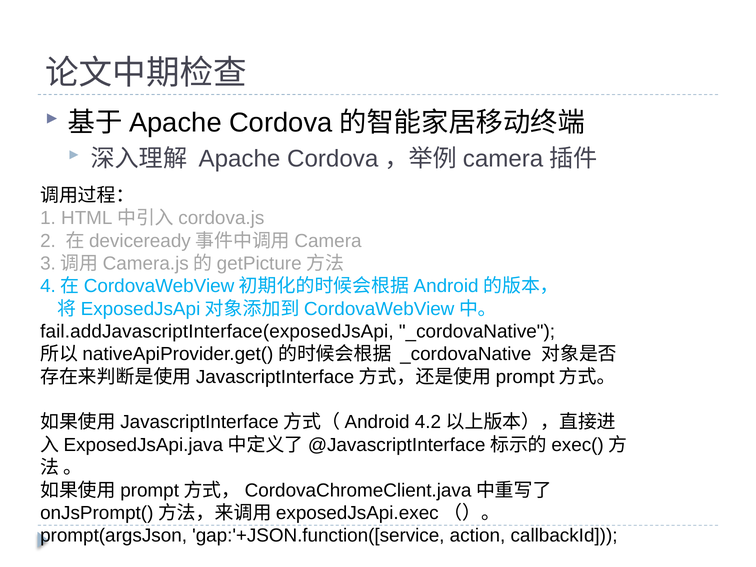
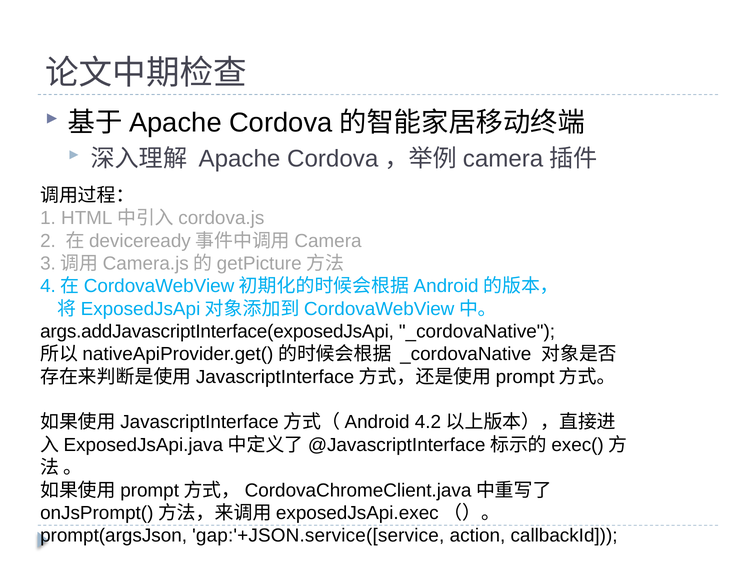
fail.addJavascriptInterface(exposedJsApi: fail.addJavascriptInterface(exposedJsApi -> args.addJavascriptInterface(exposedJsApi (217, 332)
gap:'+JSON.function([service: gap:'+JSON.function([service -> gap:'+JSON.service([service (318, 536)
